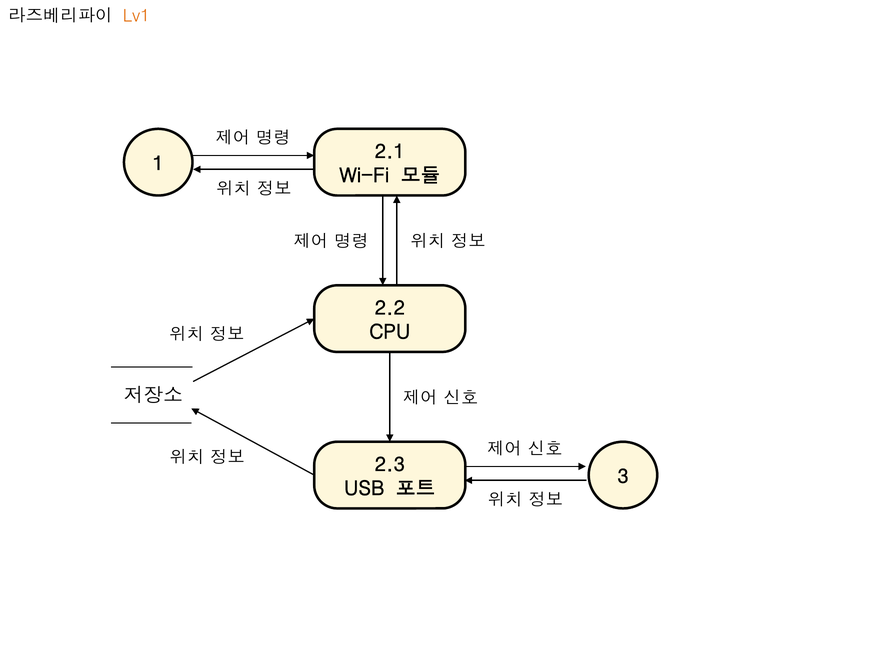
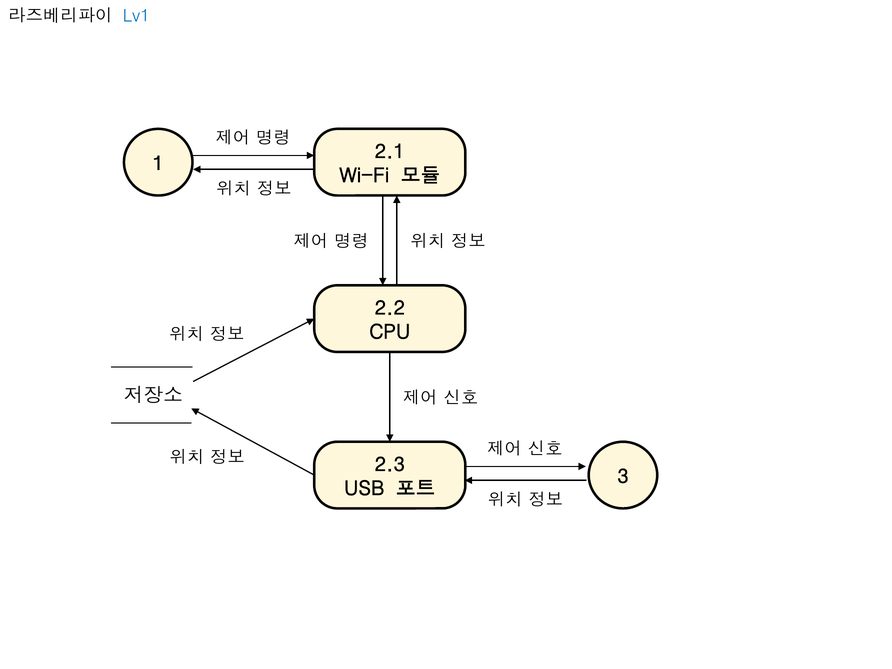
Lv1 colour: orange -> blue (136, 16)
